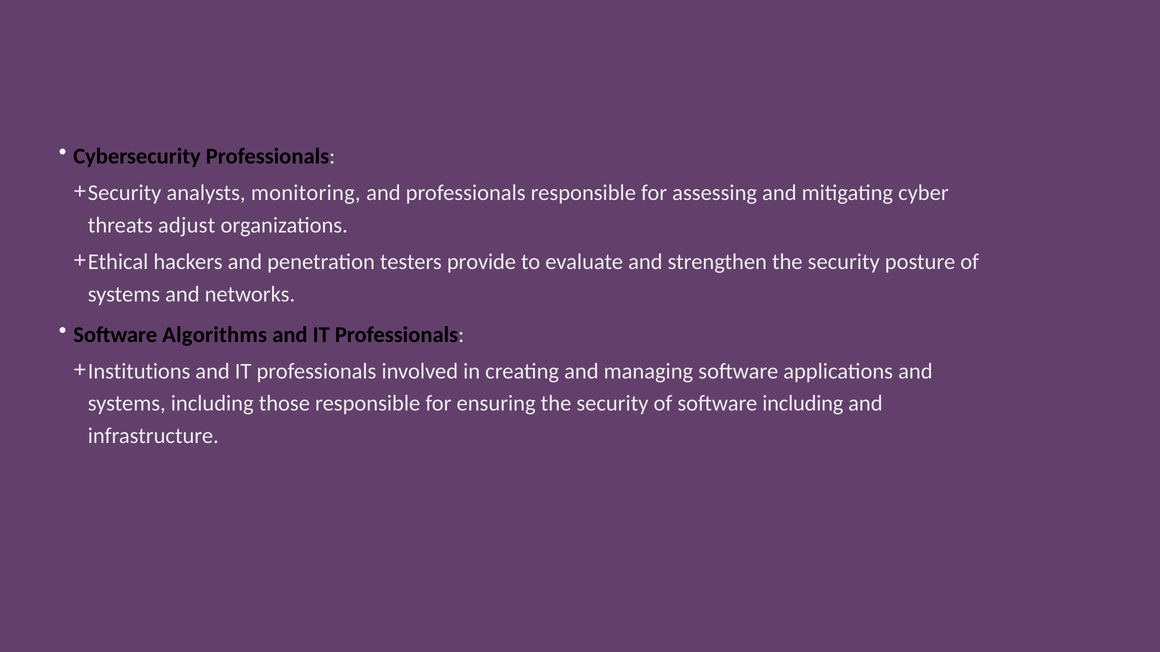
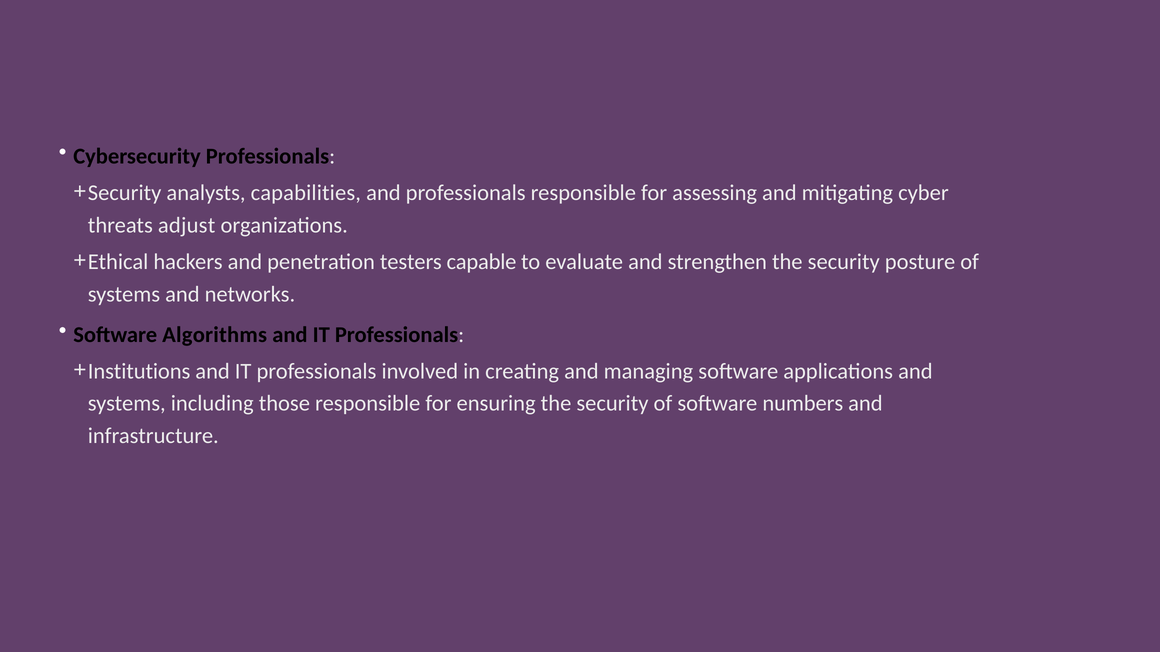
monitoring: monitoring -> capabilities (306, 193)
provide: provide -> capable (482, 262)
software including: including -> numbers (803, 404)
